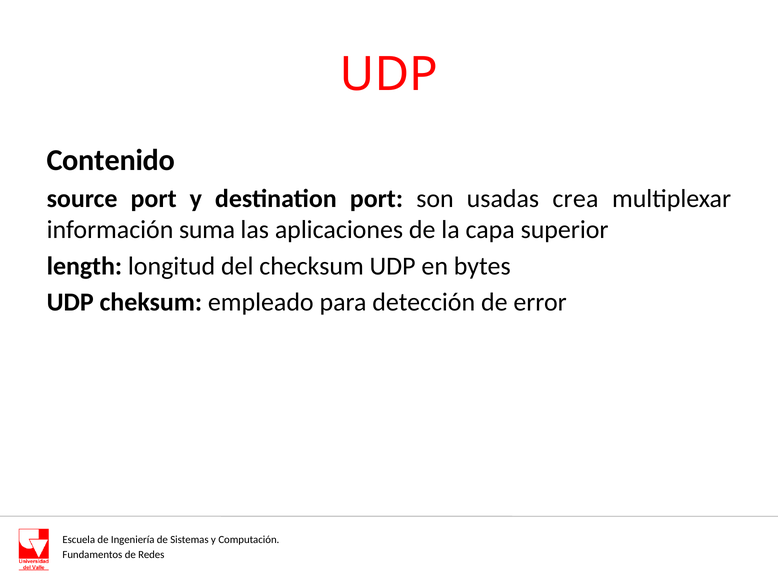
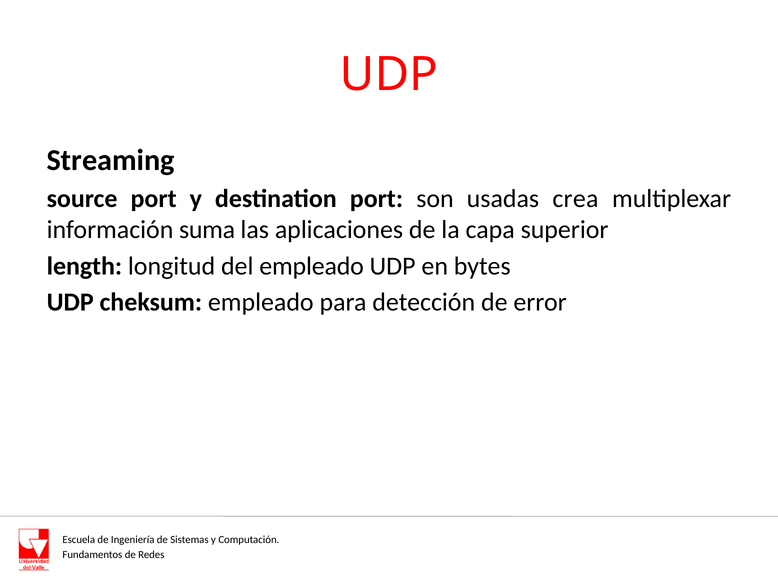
Contenido: Contenido -> Streaming (111, 160)
del checksum: checksum -> empleado (312, 266)
